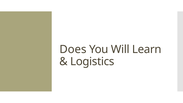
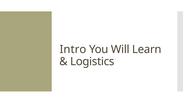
Does: Does -> Intro (73, 49)
